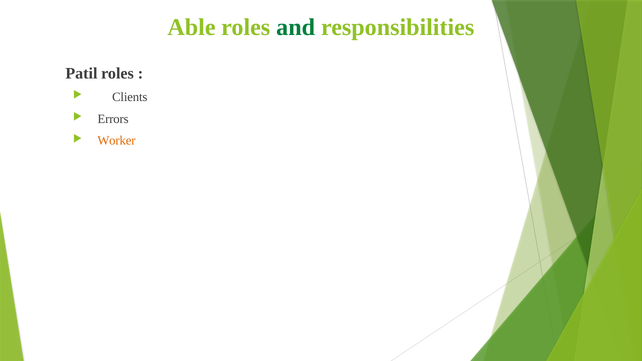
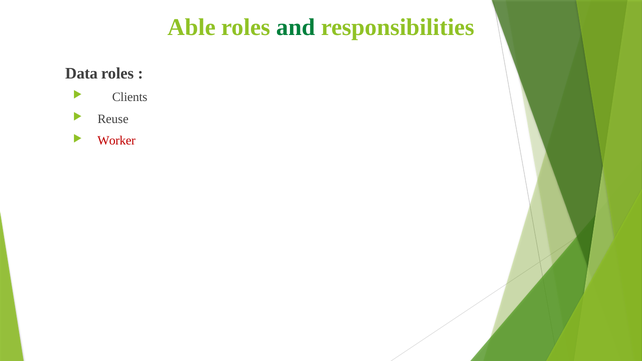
Patil: Patil -> Data (82, 73)
Errors: Errors -> Reuse (113, 119)
Worker colour: orange -> red (116, 141)
